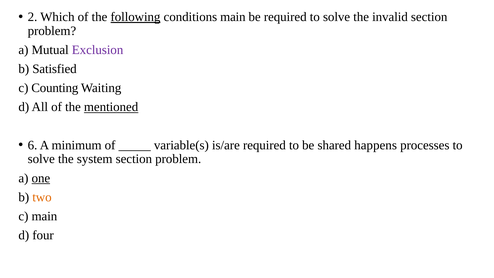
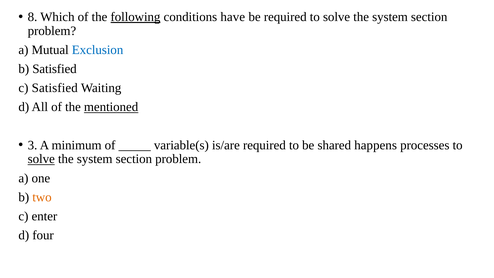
2: 2 -> 8 (33, 17)
conditions main: main -> have (233, 17)
invalid: invalid -> system (390, 17)
Exclusion colour: purple -> blue (98, 50)
c Counting: Counting -> Satisfied (55, 88)
6: 6 -> 3 (33, 145)
solve underline: none -> present (41, 159)
one underline: present -> none (41, 178)
c main: main -> enter (44, 216)
